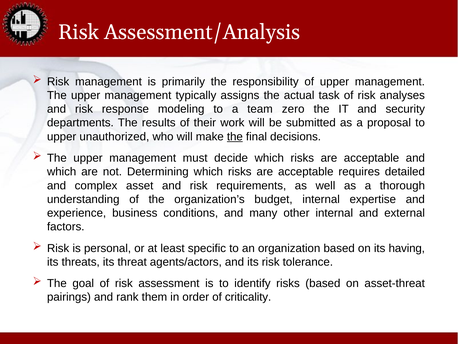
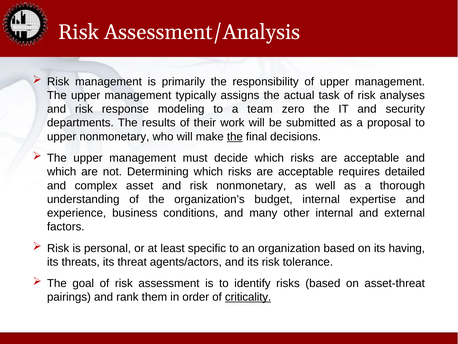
upper unauthorized: unauthorized -> nonmonetary (114, 136)
risk requirements: requirements -> nonmonetary (251, 185)
criticality underline: none -> present (248, 297)
